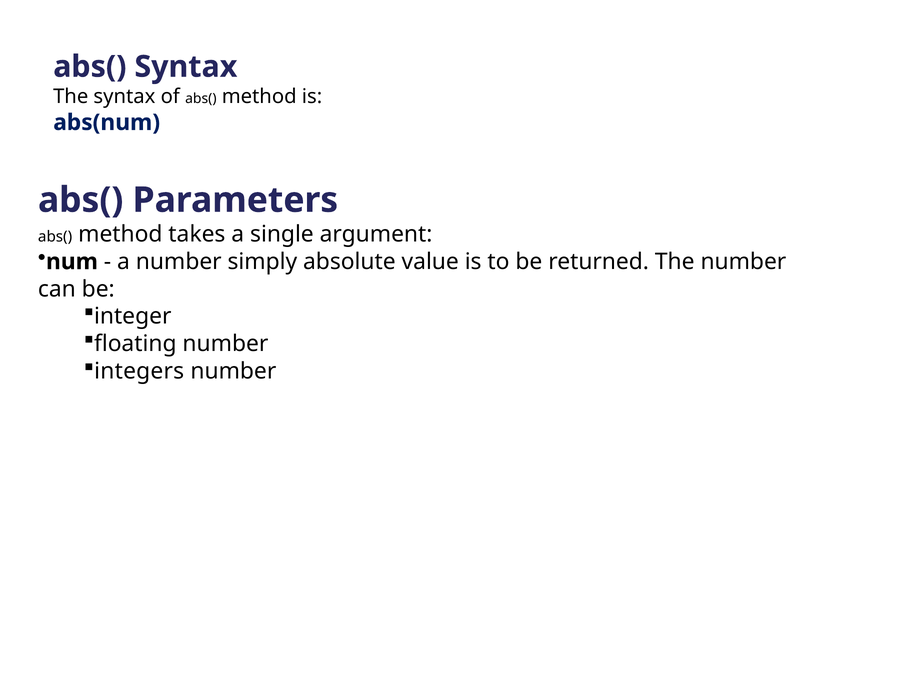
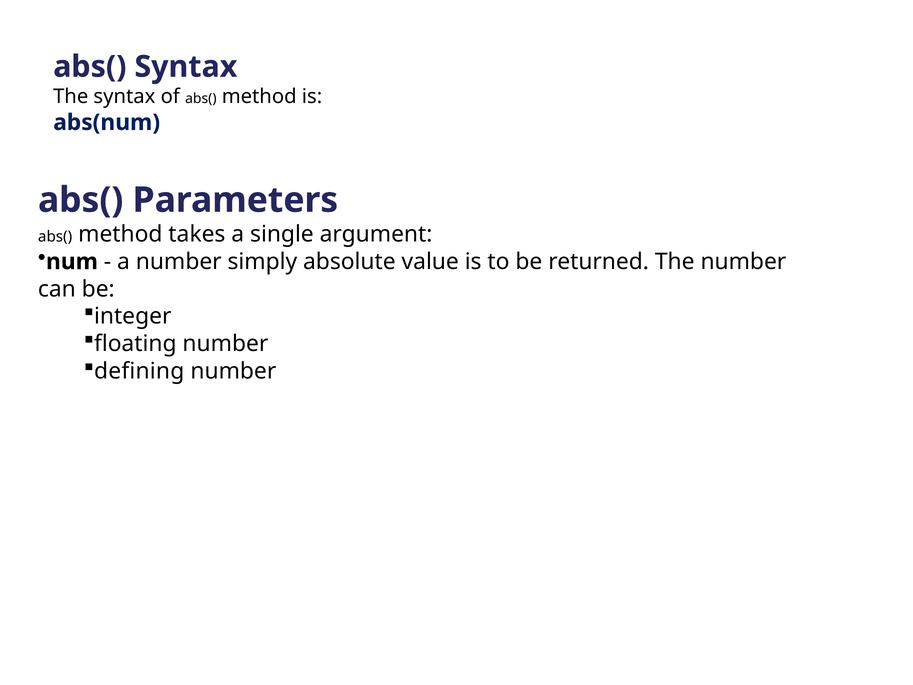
integers: integers -> defining (139, 371)
